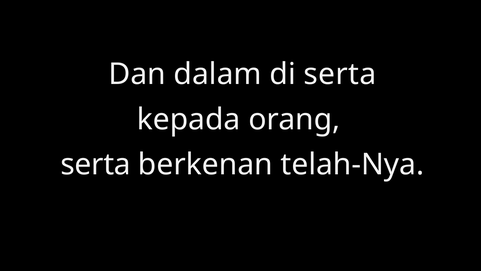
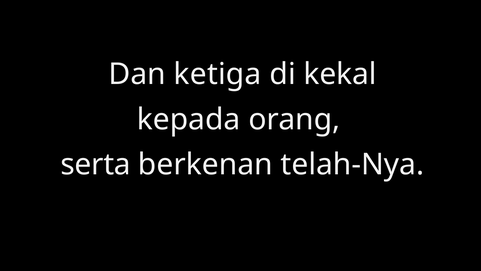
dalam: dalam -> ketiga (218, 74)
di serta: serta -> kekal (340, 74)
